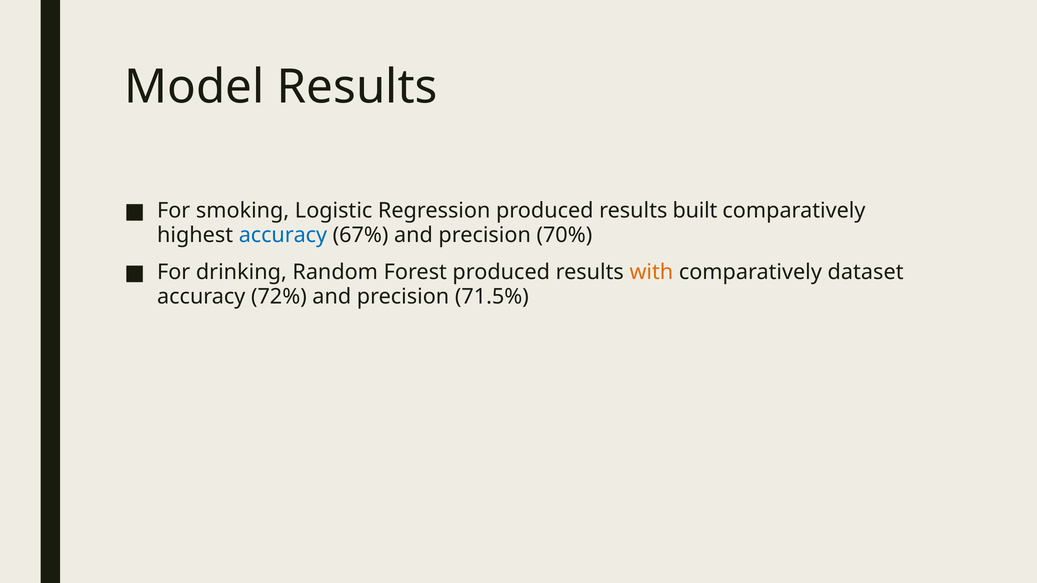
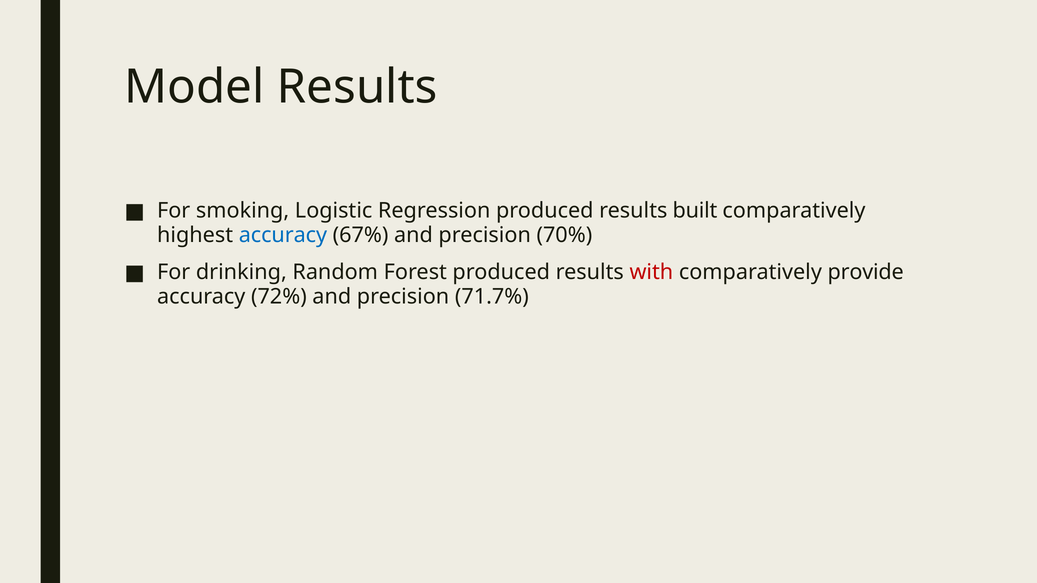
with colour: orange -> red (651, 272)
dataset: dataset -> provide (866, 272)
71.5%: 71.5% -> 71.7% (492, 297)
